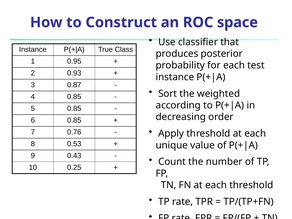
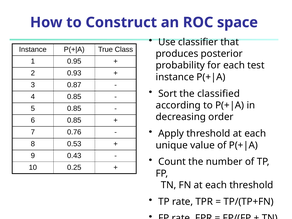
weighted: weighted -> classified (219, 94)
